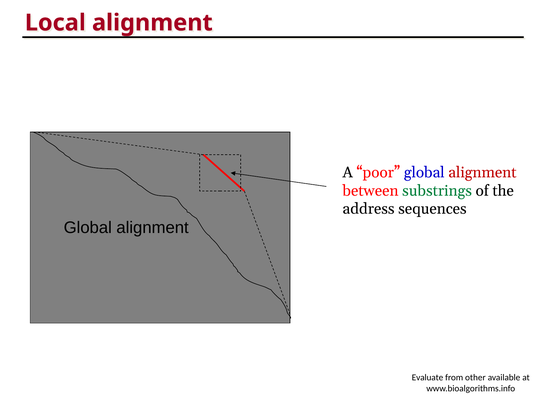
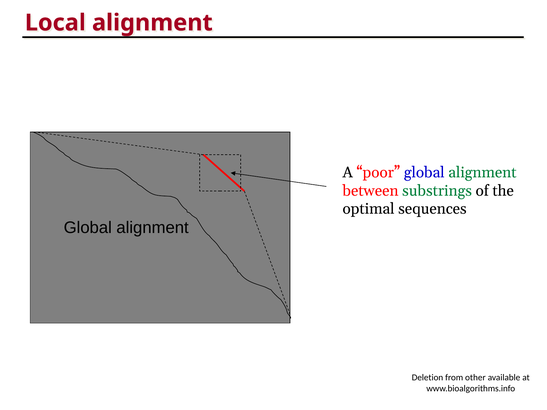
alignment colour: red -> green (482, 173)
address: address -> optimal (369, 209)
Evaluate: Evaluate -> Deletion (427, 378)
